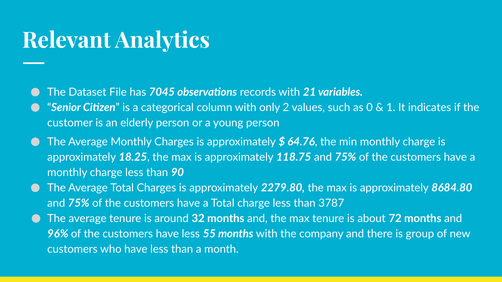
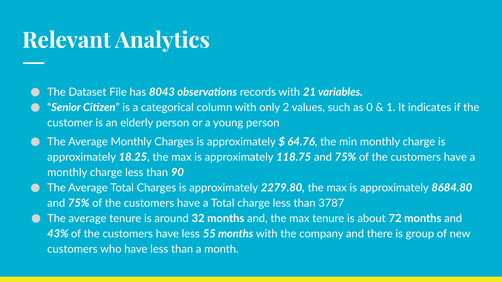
7045: 7045 -> 8043 (162, 92)
96%: 96% -> 43% (58, 234)
